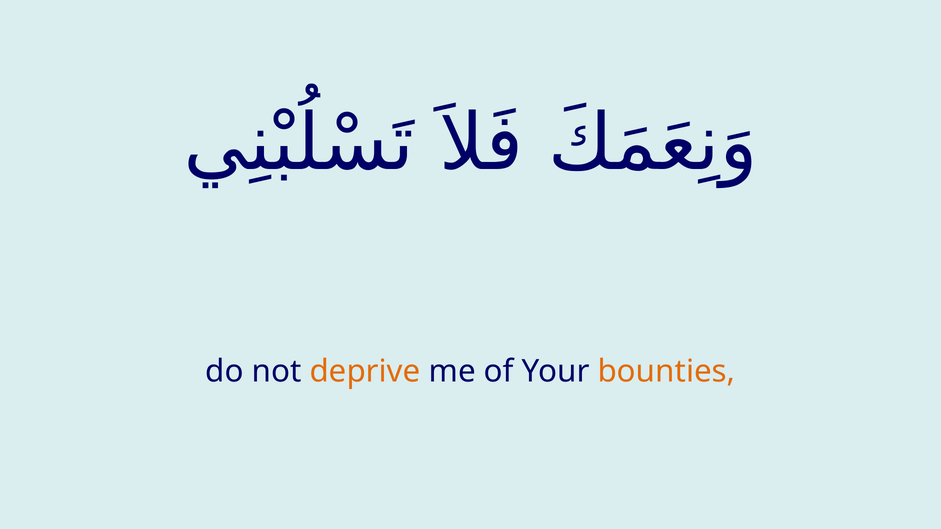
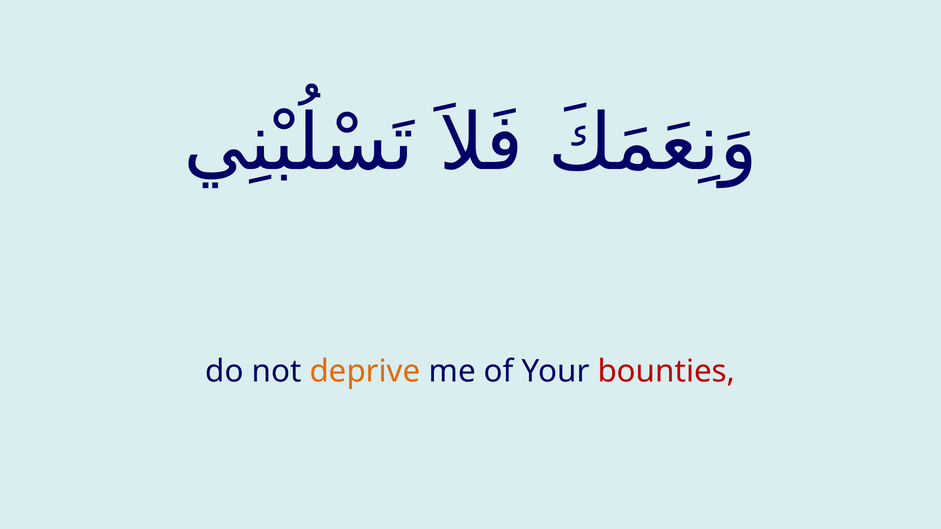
bounties colour: orange -> red (666, 372)
